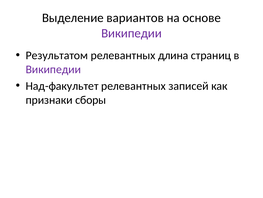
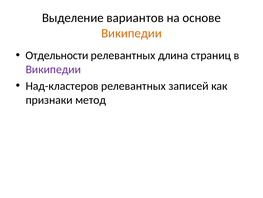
Википедии colour: purple -> orange (132, 33)
Результатом: Результатом -> Отдельности (57, 55)
Над-факультет: Над-факультет -> Над-кластеров (62, 86)
сборы: сборы -> метод (91, 100)
